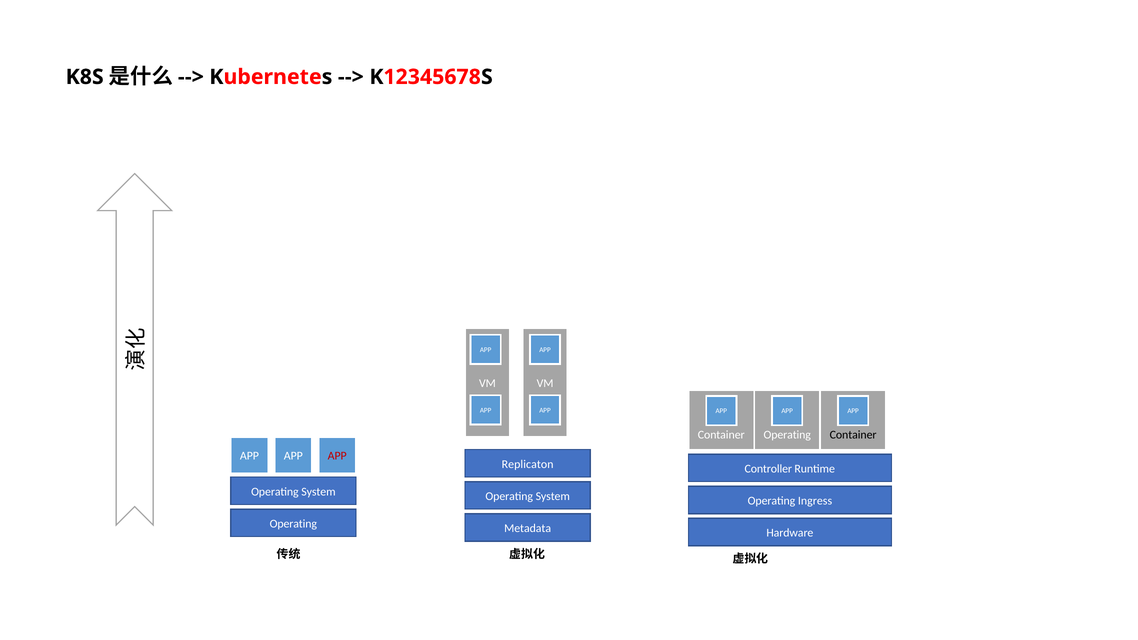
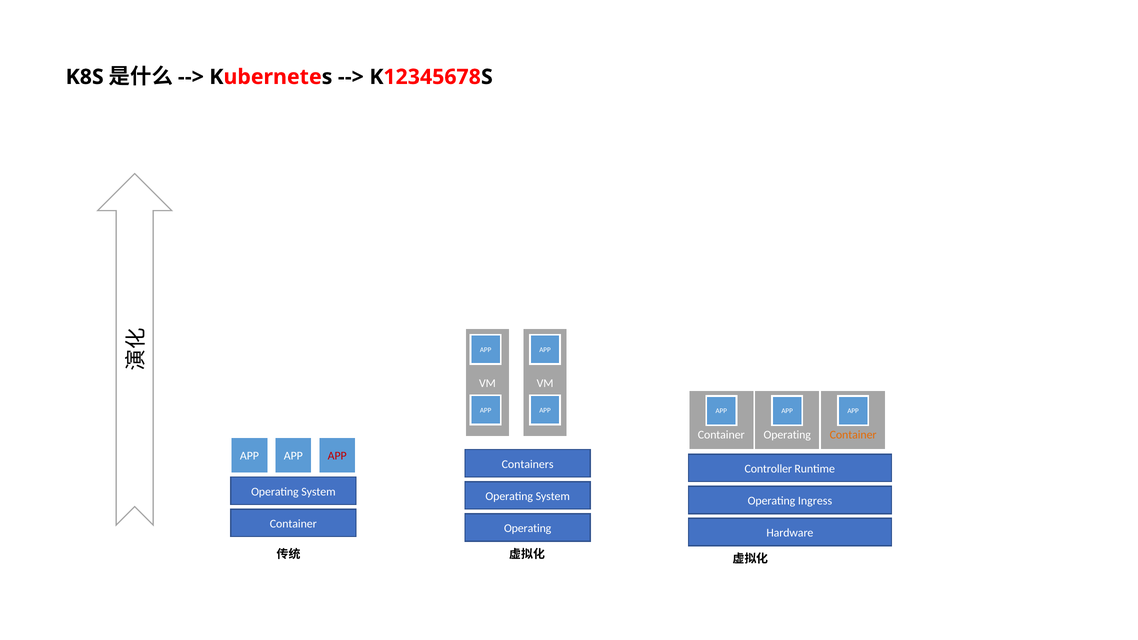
Container colour: black -> orange (853, 435)
Replicaton: Replicaton -> Containers (528, 464)
Operating: Operating -> Container (293, 524)
Metadata: Metadata -> Operating (528, 528)
